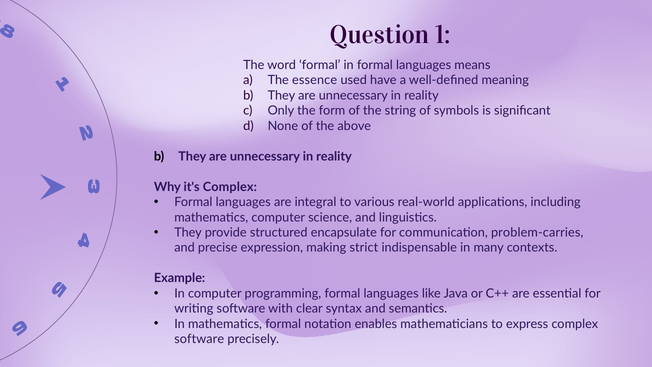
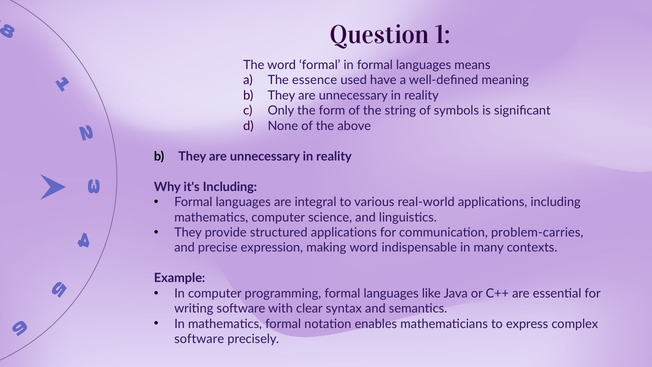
it's Complex: Complex -> Including (230, 187)
structured encapsulate: encapsulate -> applications (344, 232)
making strict: strict -> word (364, 248)
